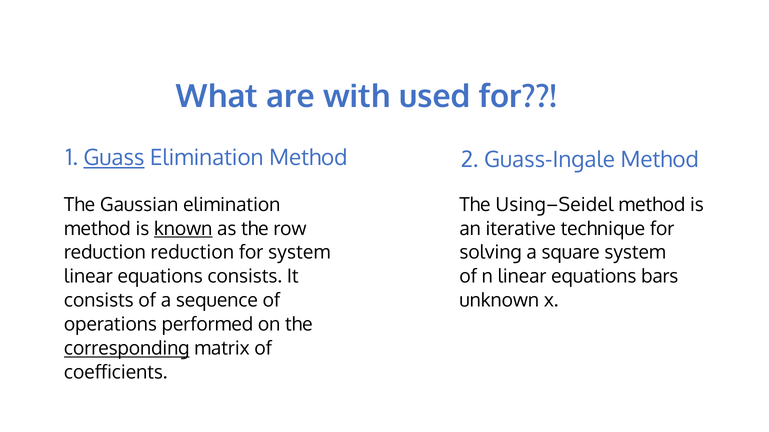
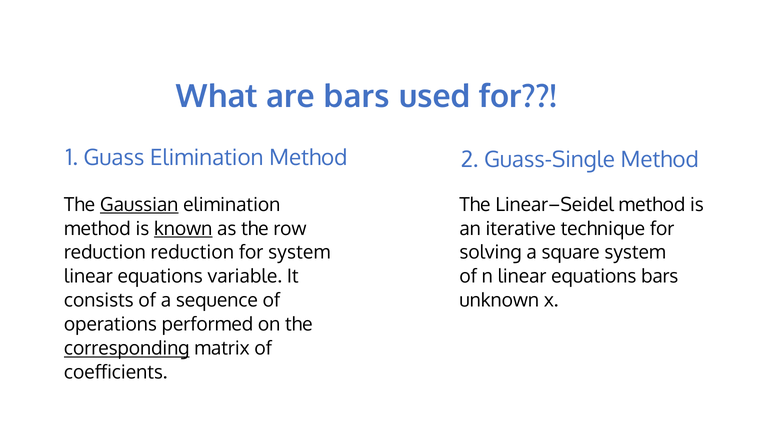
are with: with -> bars (357, 97)
Guass underline: present -> none (114, 158)
Guass-Ingale: Guass-Ingale -> Guass-Single (550, 160)
Gaussian underline: none -> present (139, 205)
Using–Seidel: Using–Seidel -> Linear–Seidel (555, 205)
equations consists: consists -> variable (245, 277)
